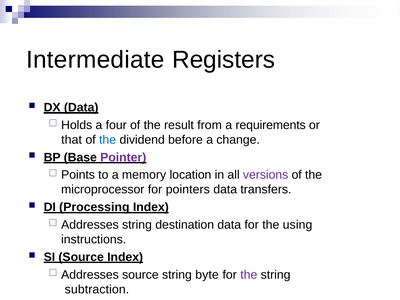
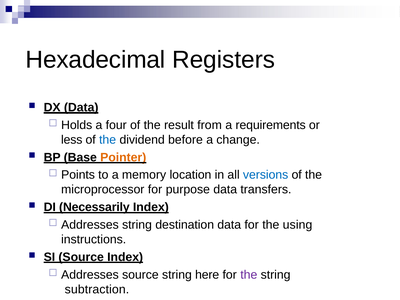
Intermediate: Intermediate -> Hexadecimal (96, 60)
that: that -> less (72, 140)
Pointer colour: purple -> orange (123, 157)
versions colour: purple -> blue (266, 175)
pointers: pointers -> purpose (188, 190)
Processing: Processing -> Necessarily (94, 207)
byte: byte -> here (207, 275)
